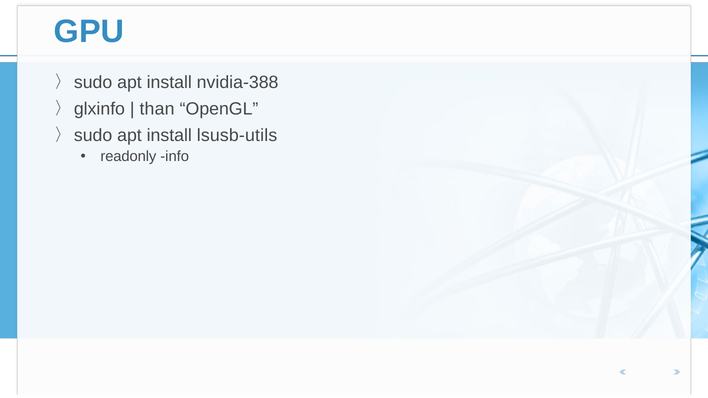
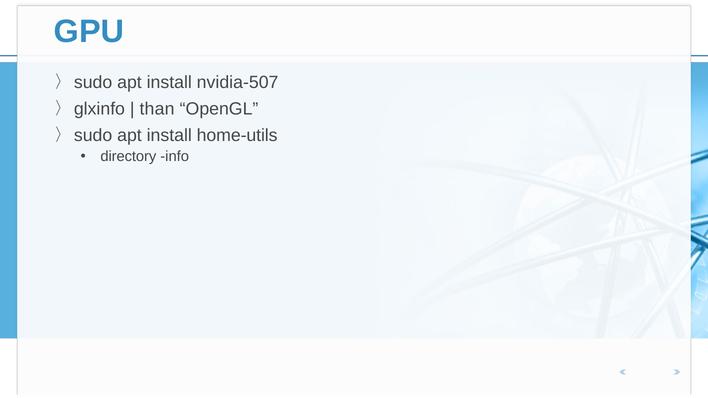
nvidia-388: nvidia-388 -> nvidia-507 (238, 82)
lsusb-utils: lsusb-utils -> home-utils (237, 135)
readonly: readonly -> directory (128, 157)
